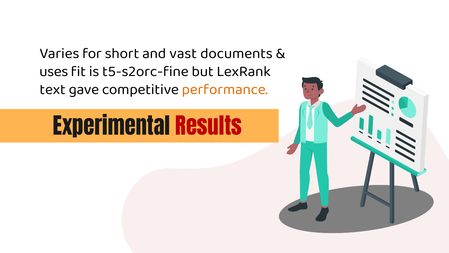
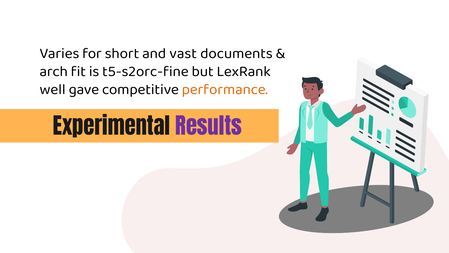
uses: uses -> arch (54, 71)
text: text -> well (53, 89)
Results colour: red -> purple (209, 127)
